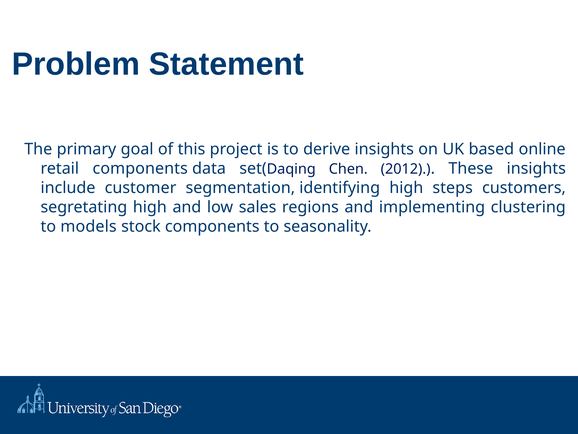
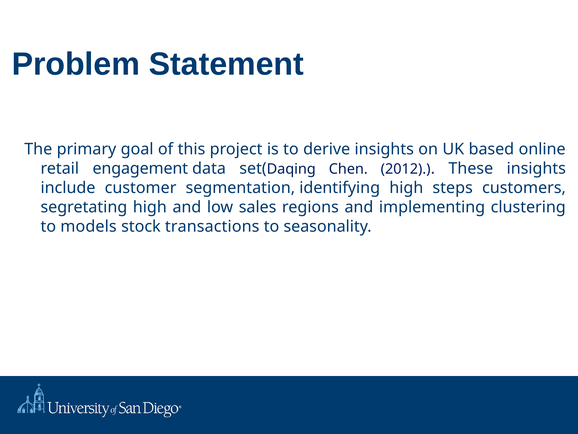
retail components: components -> engagement (140, 168)
stock components: components -> transactions (212, 226)
